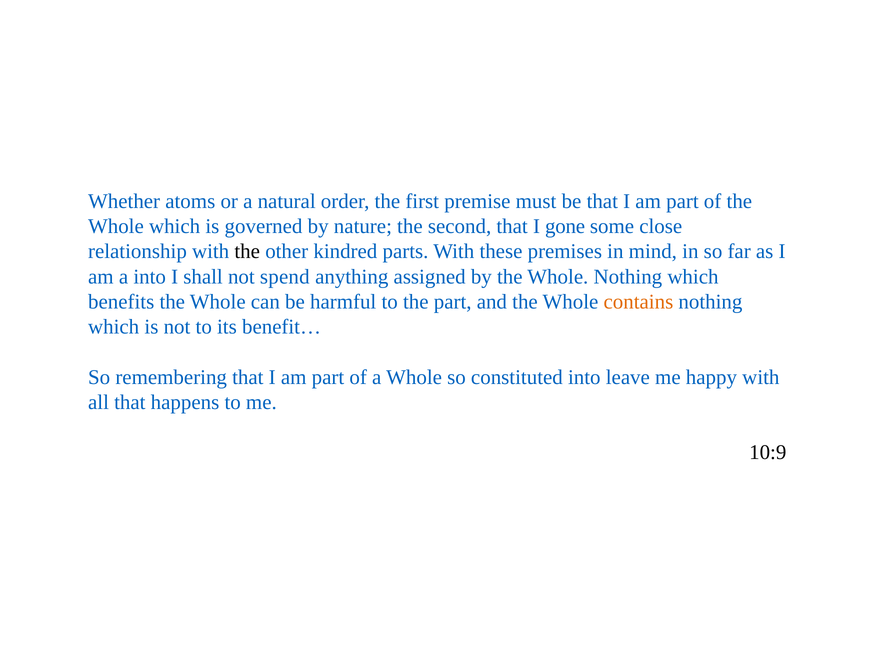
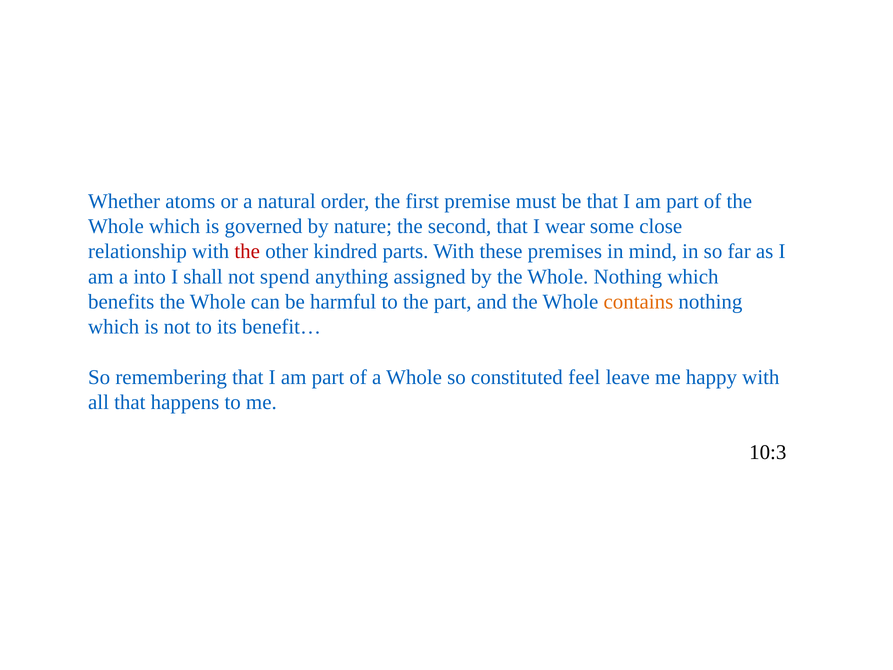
gone: gone -> wear (565, 226)
the colour: black -> red (247, 251)
constituted into: into -> feel (584, 377)
10:9: 10:9 -> 10:3 (768, 452)
